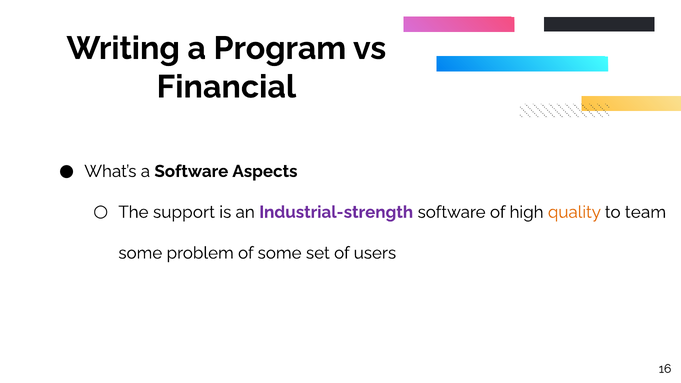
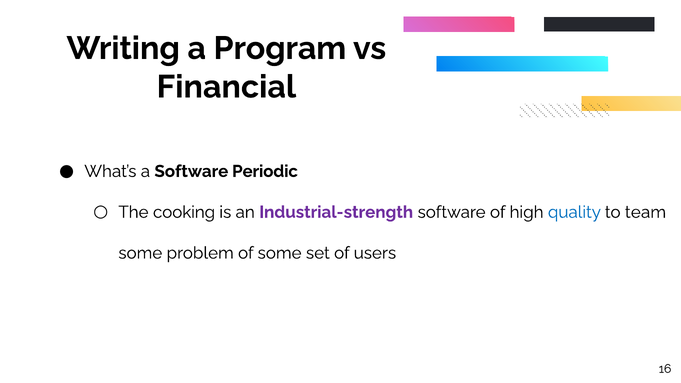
Aspects: Aspects -> Periodic (265, 171)
support: support -> cooking (184, 212)
quality colour: orange -> blue (574, 212)
